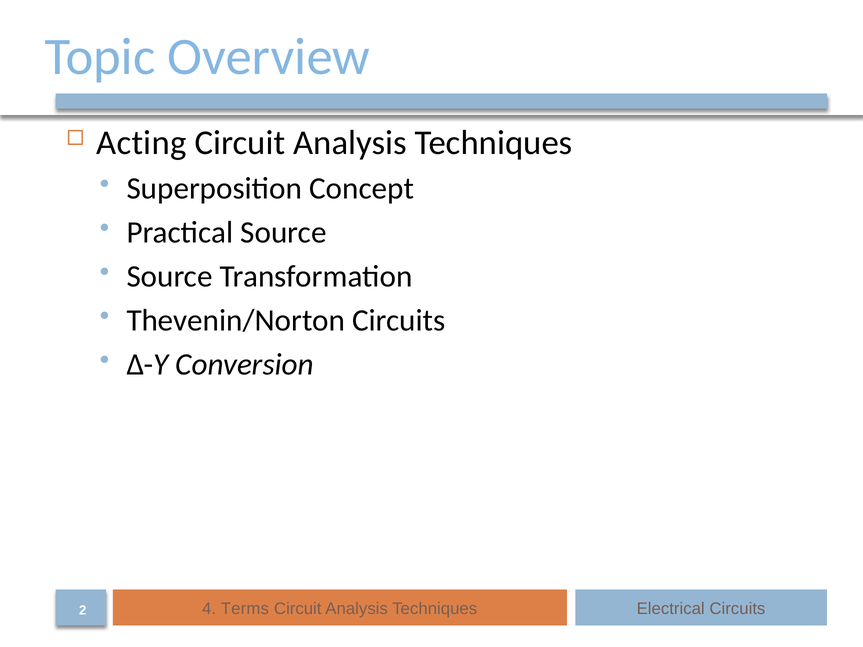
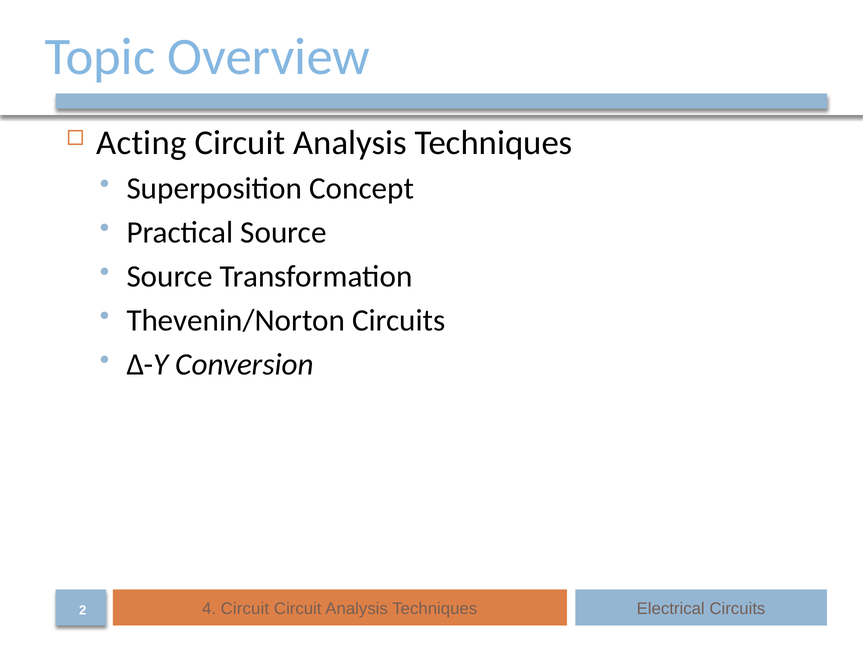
4 Terms: Terms -> Circuit (245, 609)
